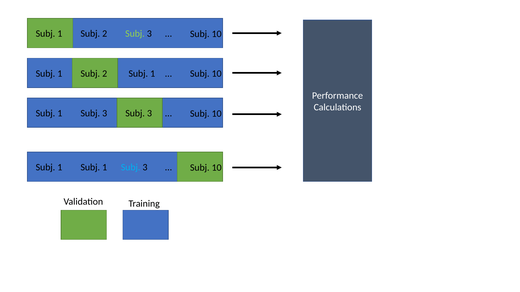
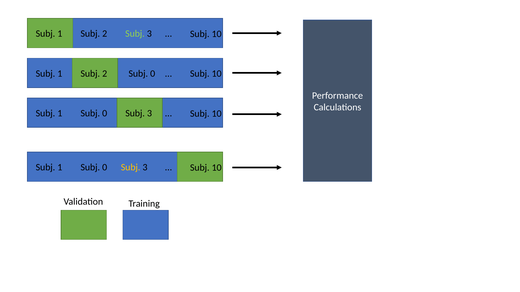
1: 1 -> 0 (153, 74)
3: 3 -> 0 (105, 113)
1: 1 -> 0 (105, 168)
Subj colour: light blue -> yellow (131, 168)
